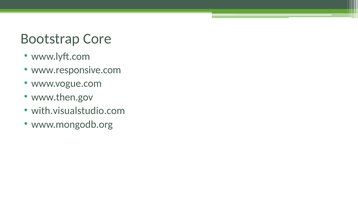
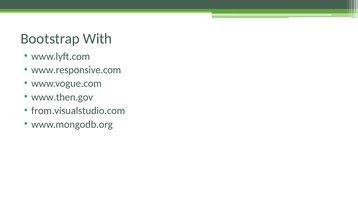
Core: Core -> With (97, 39)
with.visualstudio.com: with.visualstudio.com -> from.visualstudio.com (78, 111)
